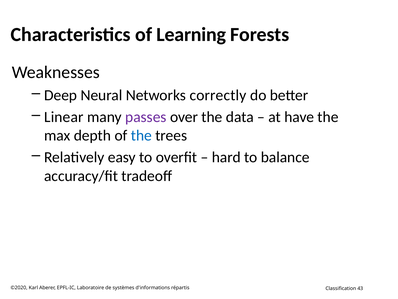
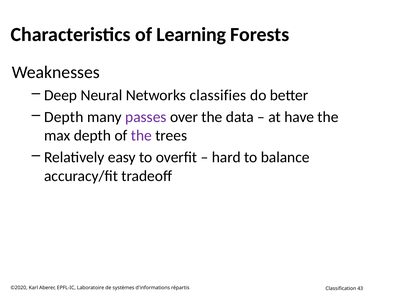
correctly: correctly -> classifies (218, 95)
Linear: Linear -> Depth (64, 117)
the colour: blue -> purple (141, 135)
